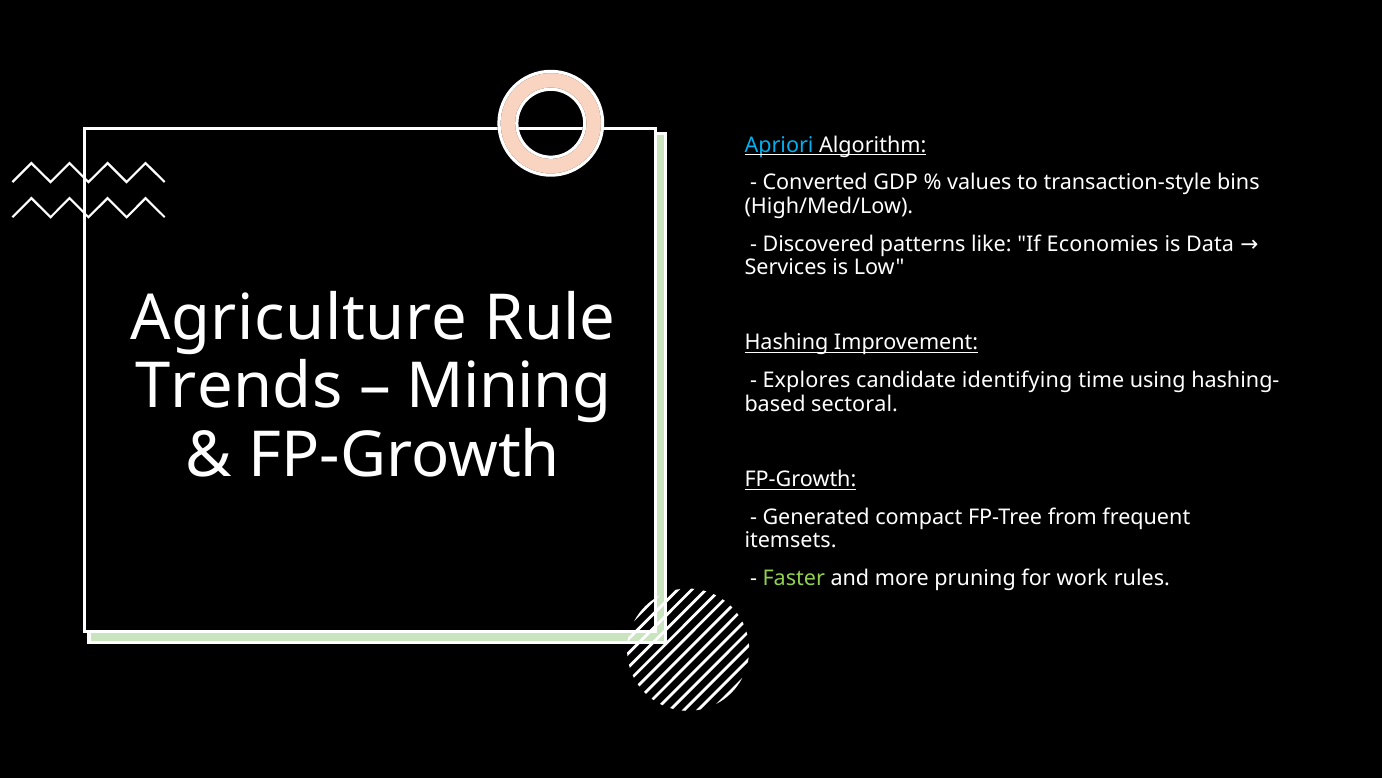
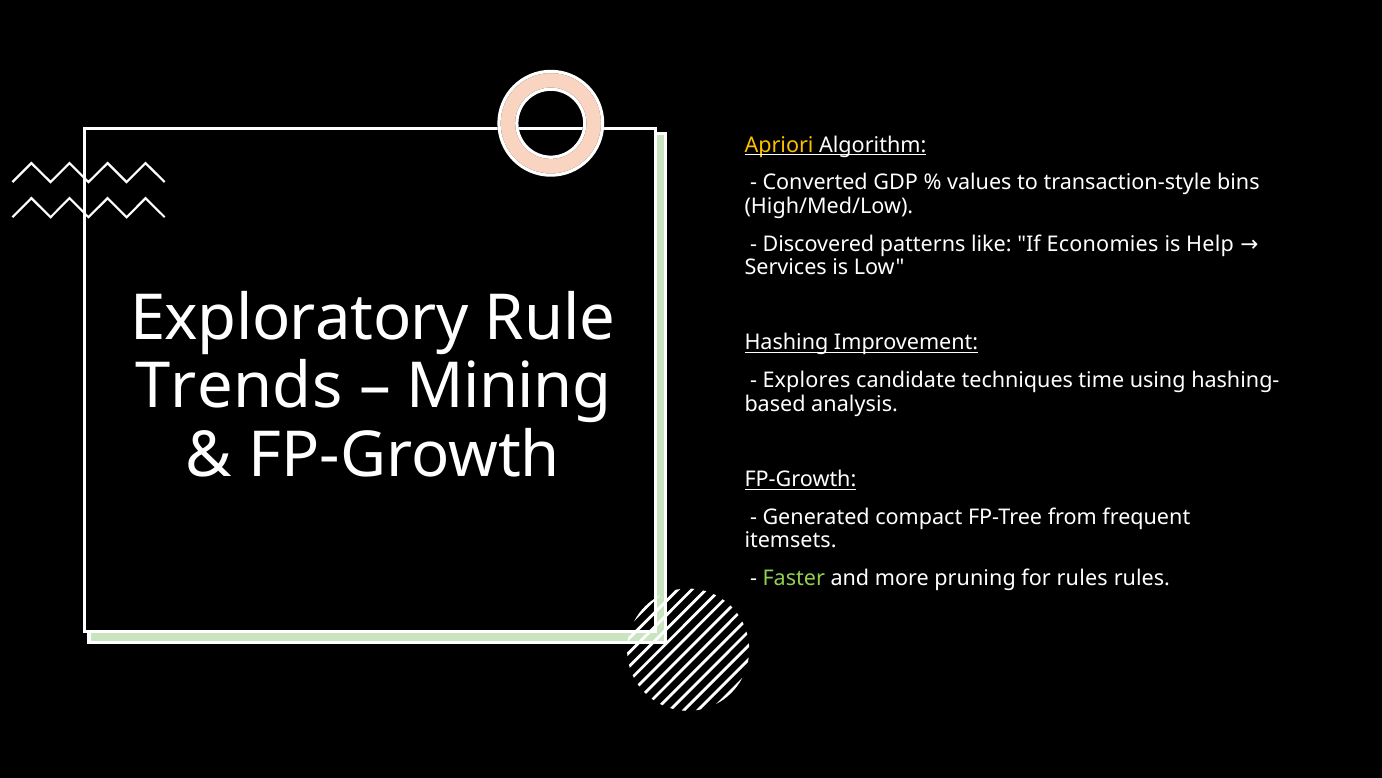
Apriori colour: light blue -> yellow (779, 145)
Data: Data -> Help (1210, 244)
Agriculture: Agriculture -> Exploratory (299, 318)
identifying: identifying -> techniques (1017, 380)
sectoral: sectoral -> analysis (855, 404)
for work: work -> rules (1082, 578)
